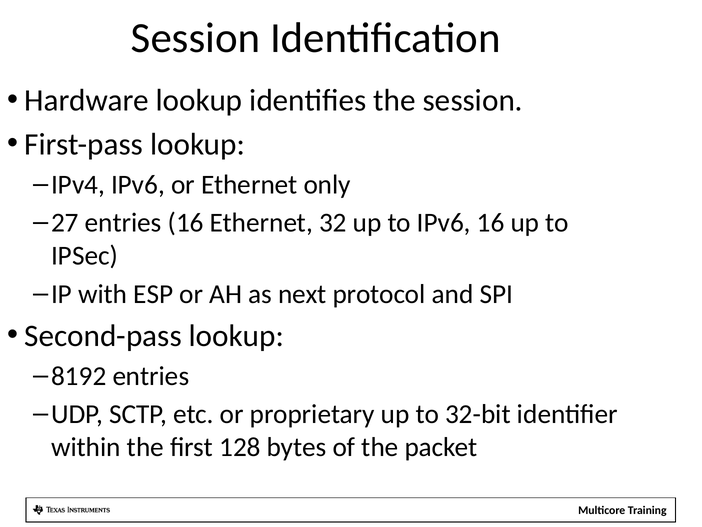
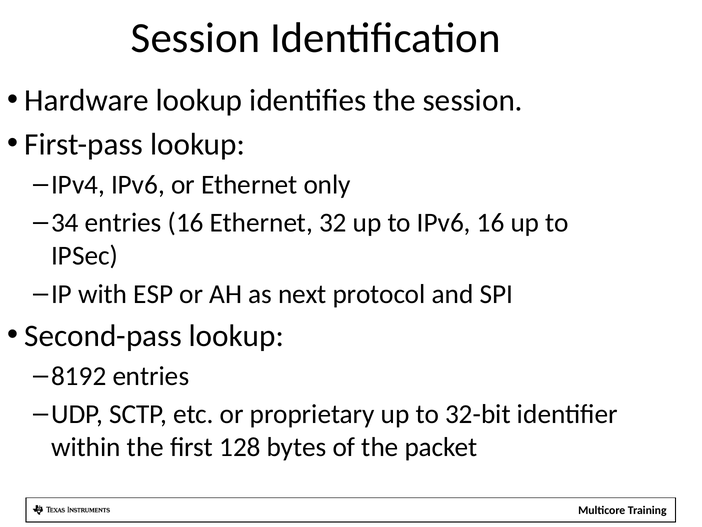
27: 27 -> 34 (65, 223)
